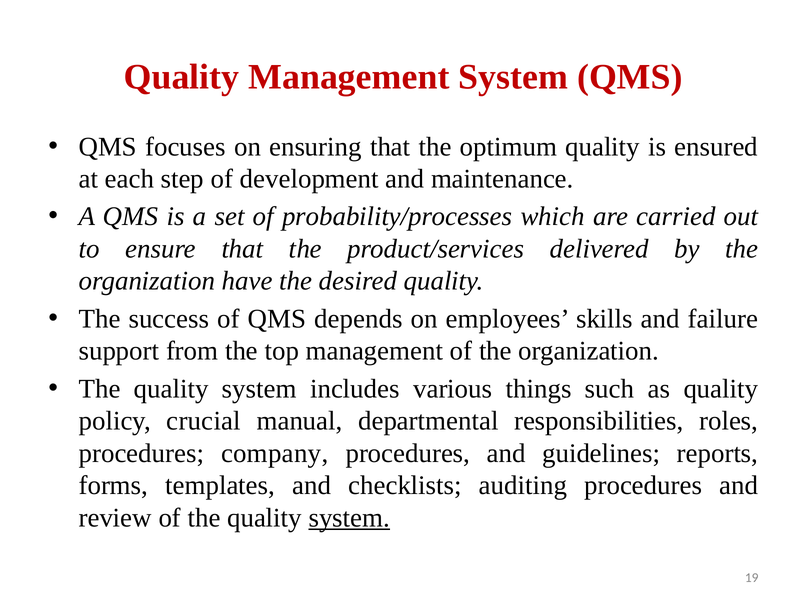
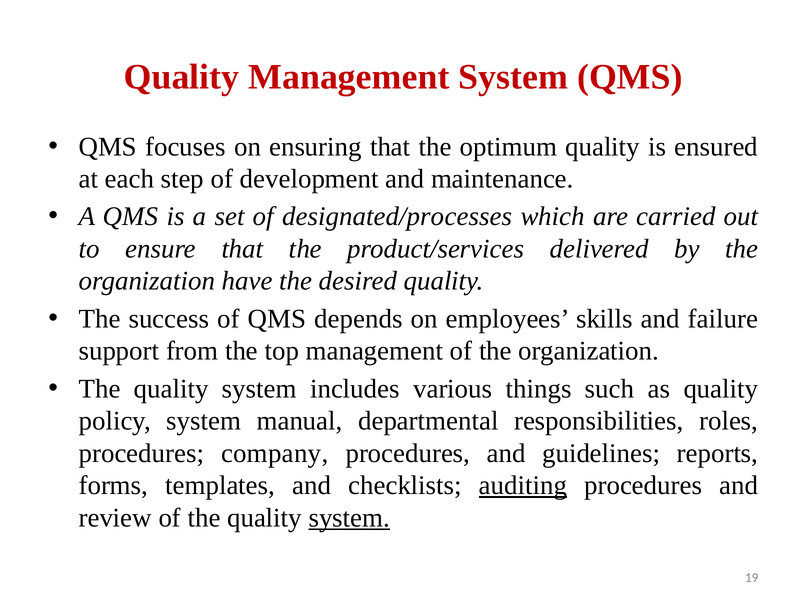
probability/processes: probability/processes -> designated/processes (397, 217)
policy crucial: crucial -> system (204, 421)
auditing underline: none -> present (523, 486)
